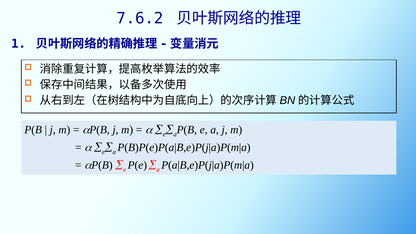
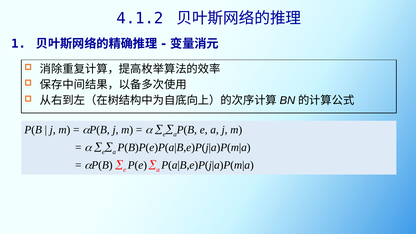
7.6.2: 7.6.2 -> 4.1.2 (140, 18)
